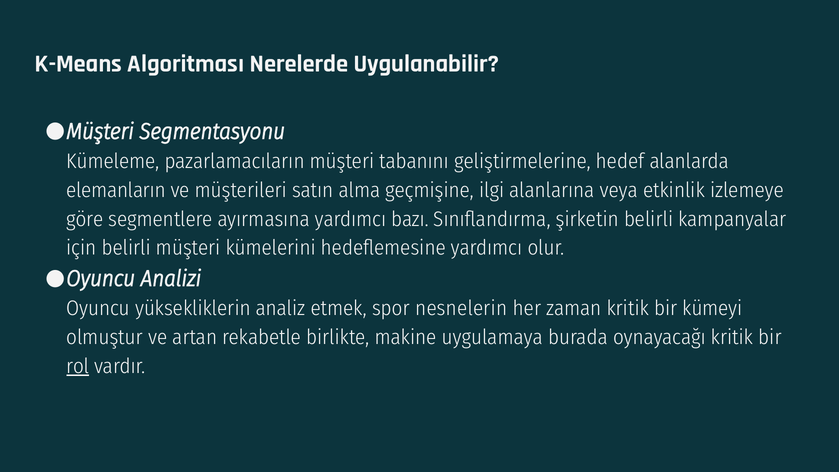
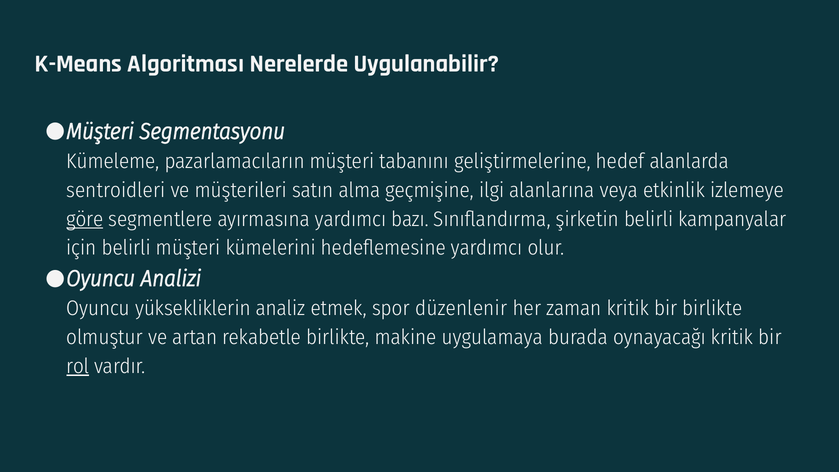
elemanların: elemanların -> sentroidleri (116, 190)
göre underline: none -> present (85, 219)
nesnelerin: nesnelerin -> düzenlenir (461, 308)
bir kümeyi: kümeyi -> birlikte (712, 308)
